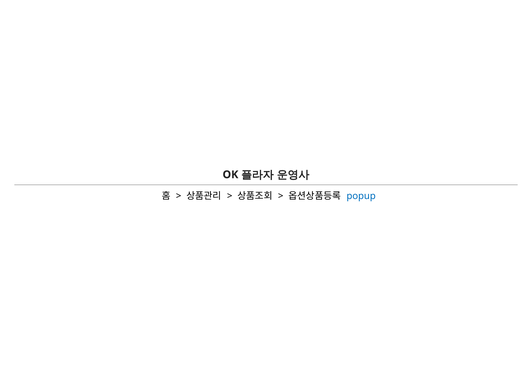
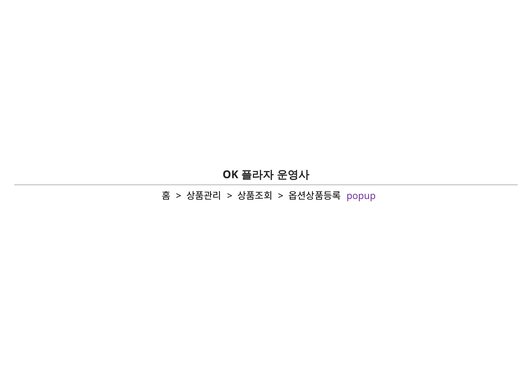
popup colour: blue -> purple (361, 196)
